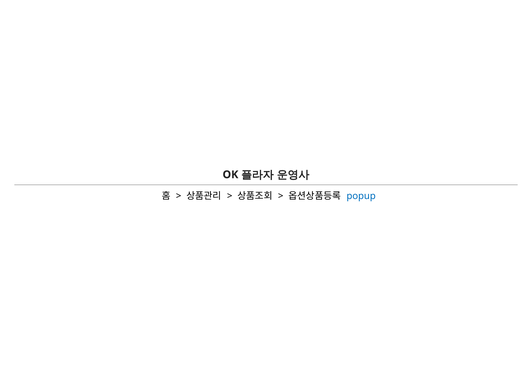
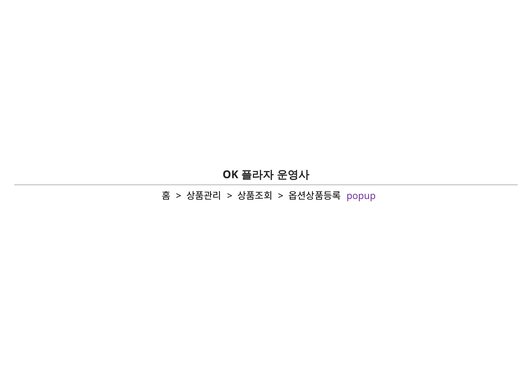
popup colour: blue -> purple (361, 196)
